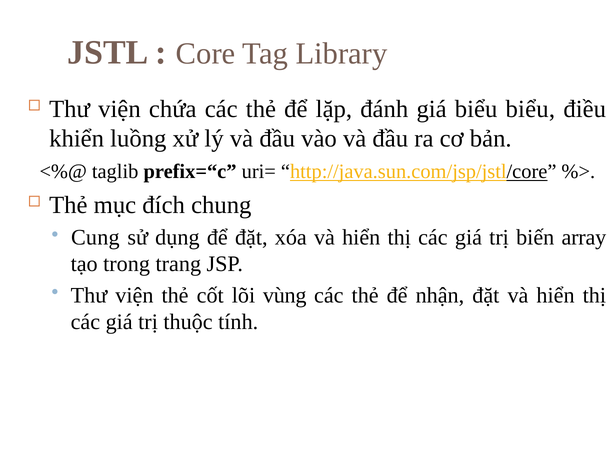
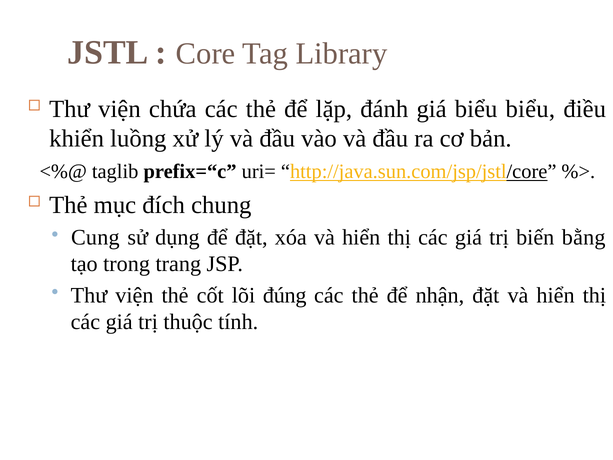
array: array -> bằng (584, 237)
vùng: vùng -> đúng (285, 295)
